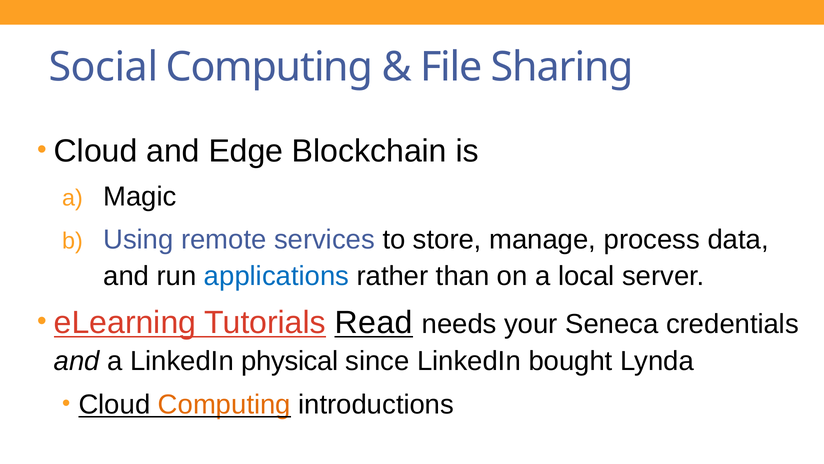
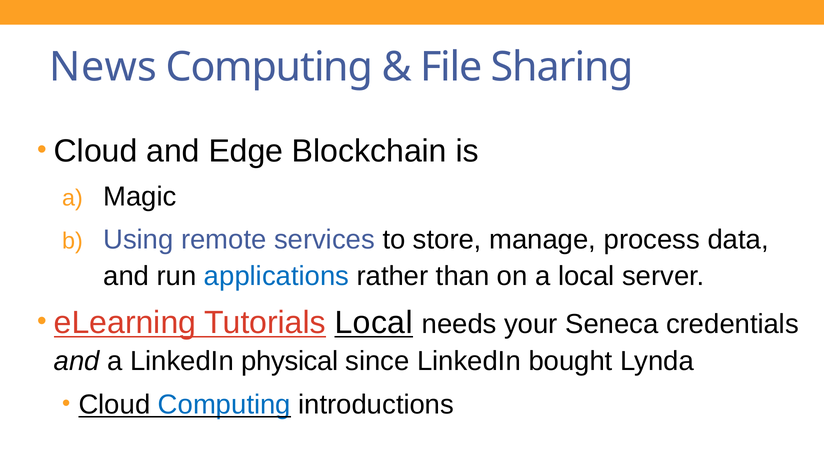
Social: Social -> News (103, 67)
Tutorials Read: Read -> Local (374, 322)
Computing colour: orange -> blue (224, 404)
